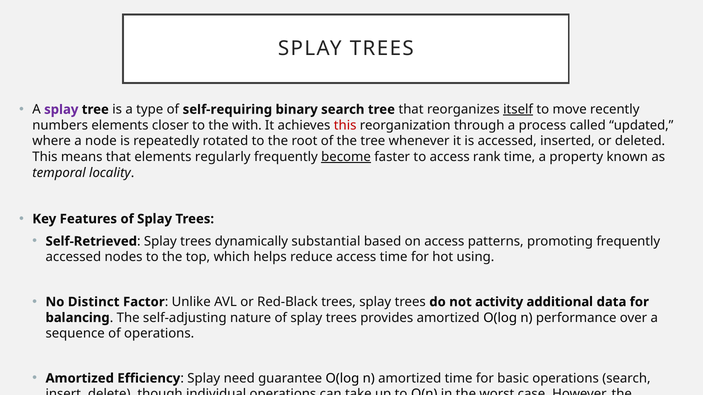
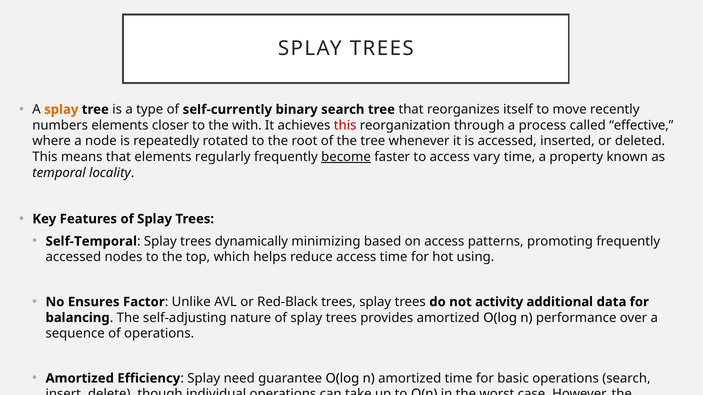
splay colour: purple -> orange (61, 110)
self-requiring: self-requiring -> self-currently (227, 110)
itself underline: present -> none (518, 110)
updated: updated -> effective (641, 125)
rank: rank -> vary (487, 157)
Self-Retrieved: Self-Retrieved -> Self-Temporal (91, 242)
substantial: substantial -> minimizing (326, 242)
Distinct: Distinct -> Ensures (94, 302)
